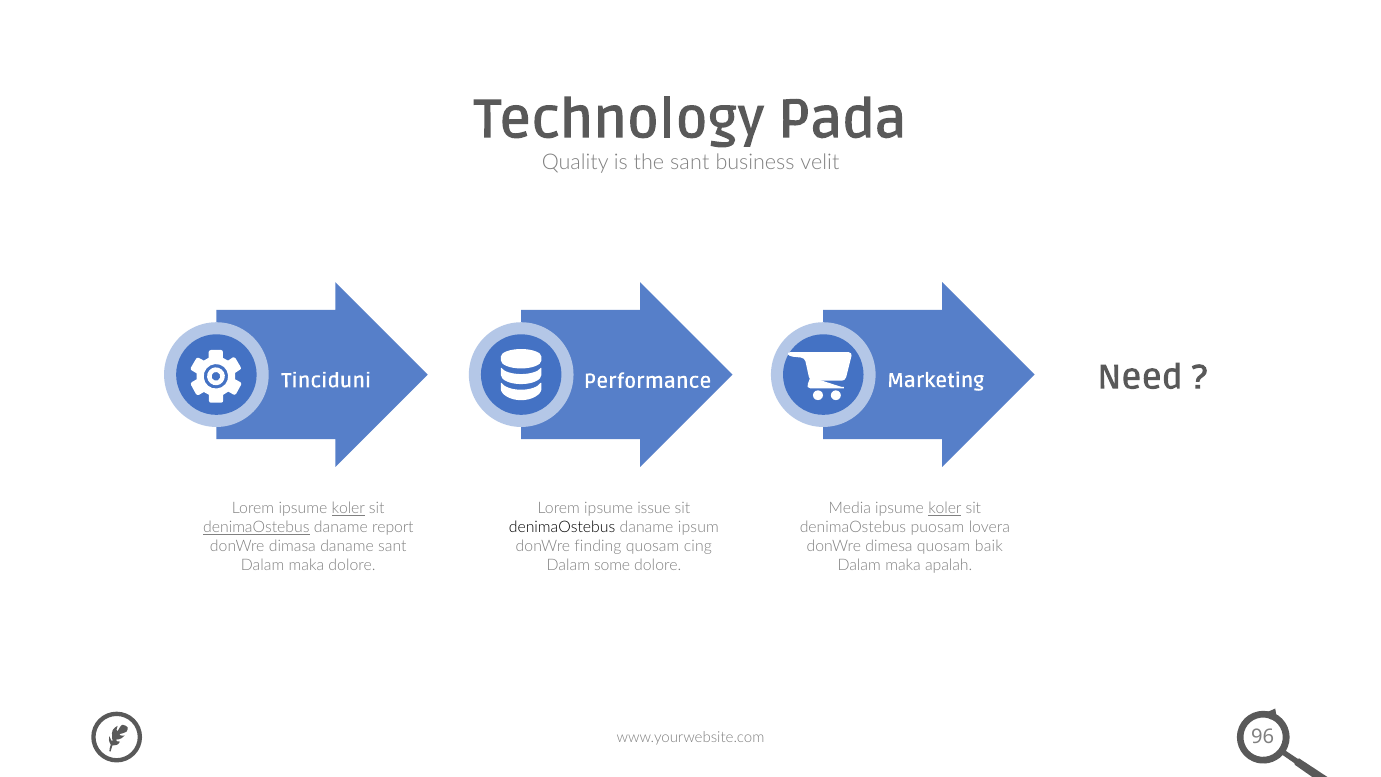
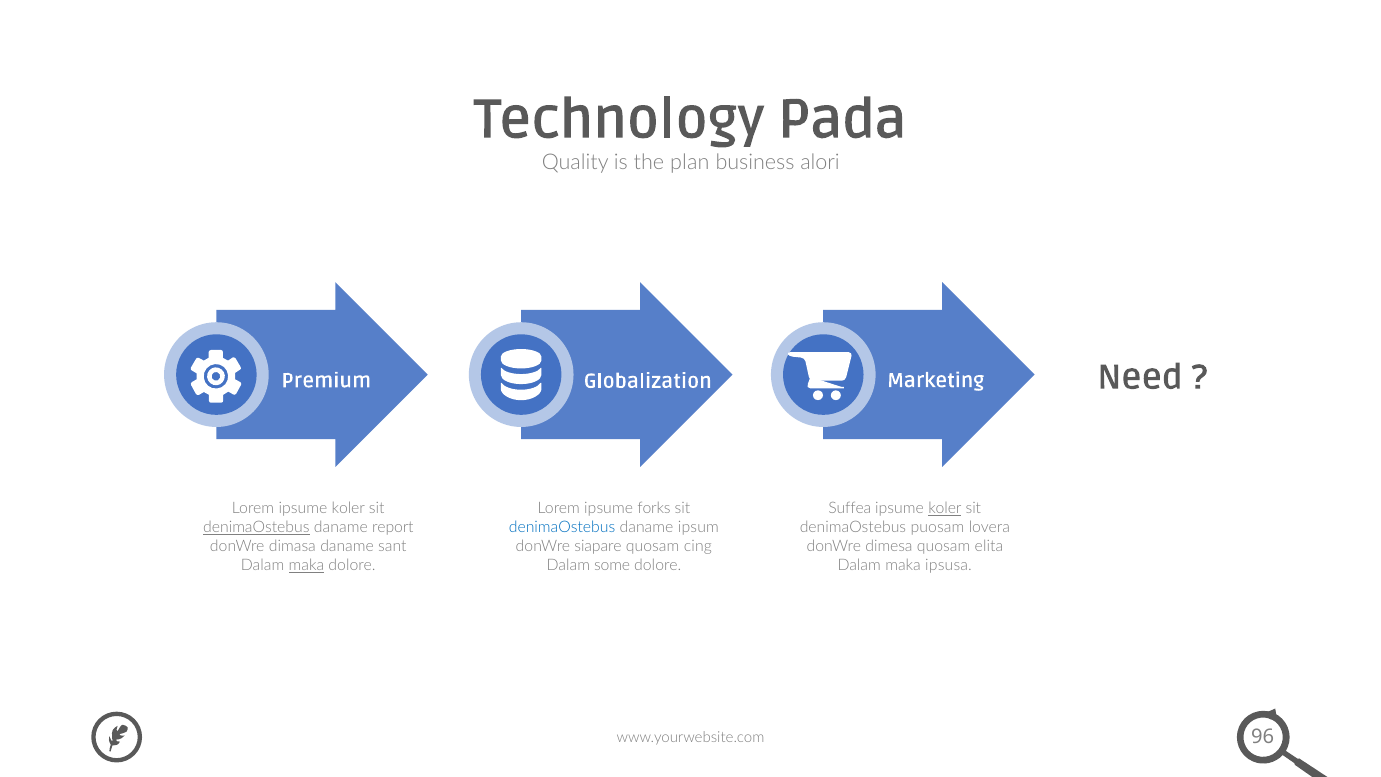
the sant: sant -> plan (690, 163)
velit: velit -> alori (820, 163)
Tinciduni: Tinciduni -> Premium (326, 381)
Performance: Performance -> Globalization (648, 381)
koler underline: present -> none (348, 509)
issue: issue -> forks (654, 509)
Media: Media -> Suffea (850, 509)
denimaOstebus colour: black -> blue (562, 528)
finding: finding -> siapare (598, 547)
baik: baik -> elita (989, 547)
maka underline: none -> present (306, 566)
apalah: apalah -> ipsusa (949, 566)
